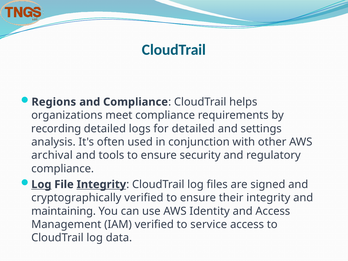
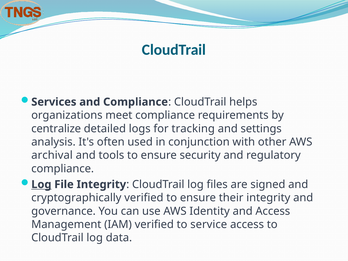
Regions: Regions -> Services (54, 102)
recording: recording -> centralize (56, 129)
for detailed: detailed -> tracking (193, 129)
Integrity underline: present -> none (101, 184)
maintaining: maintaining -> governance (63, 211)
